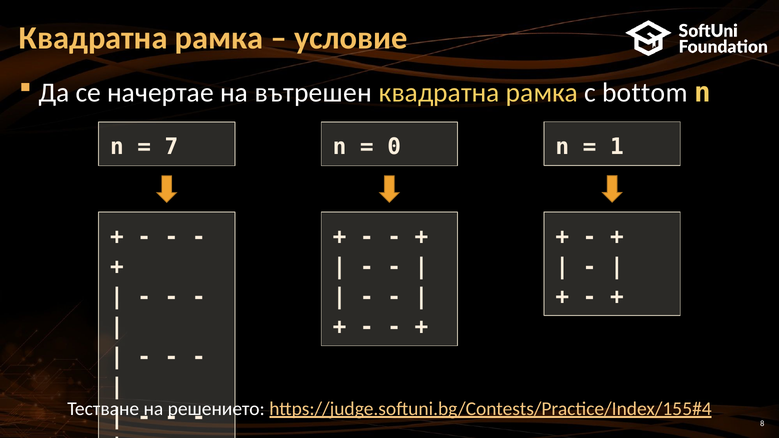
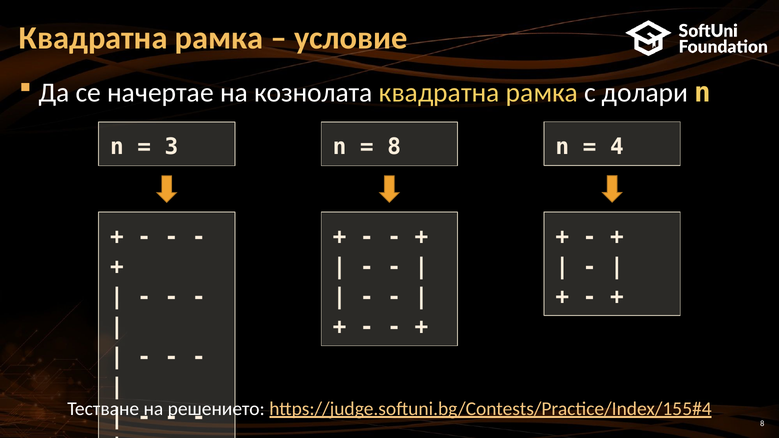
вътрешен: вътрешен -> кознолата (313, 92)
bottom: bottom -> долари (645, 92)
1: 1 -> 4 (617, 147)
7: 7 -> 3 (171, 147)
0: 0 -> 8 (394, 147)
